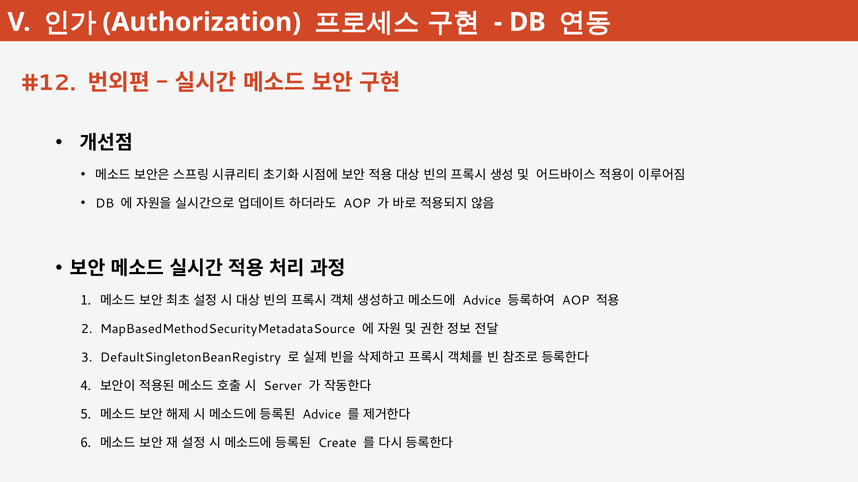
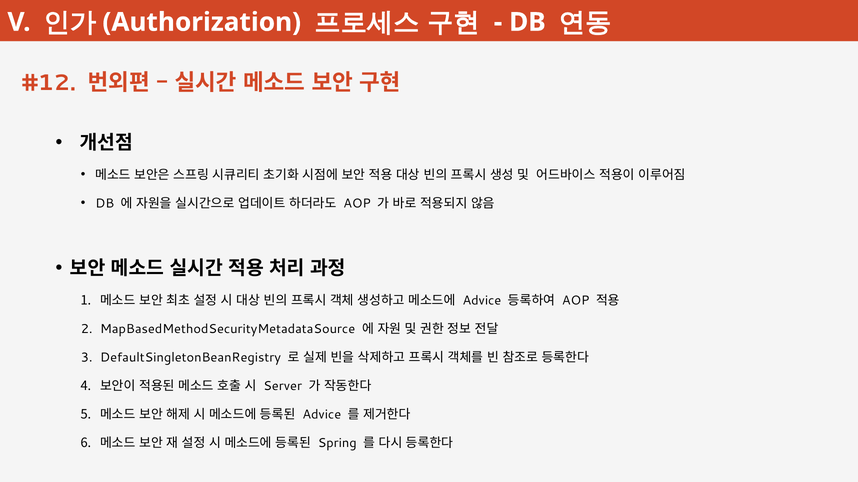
Create: Create -> Spring (337, 443)
